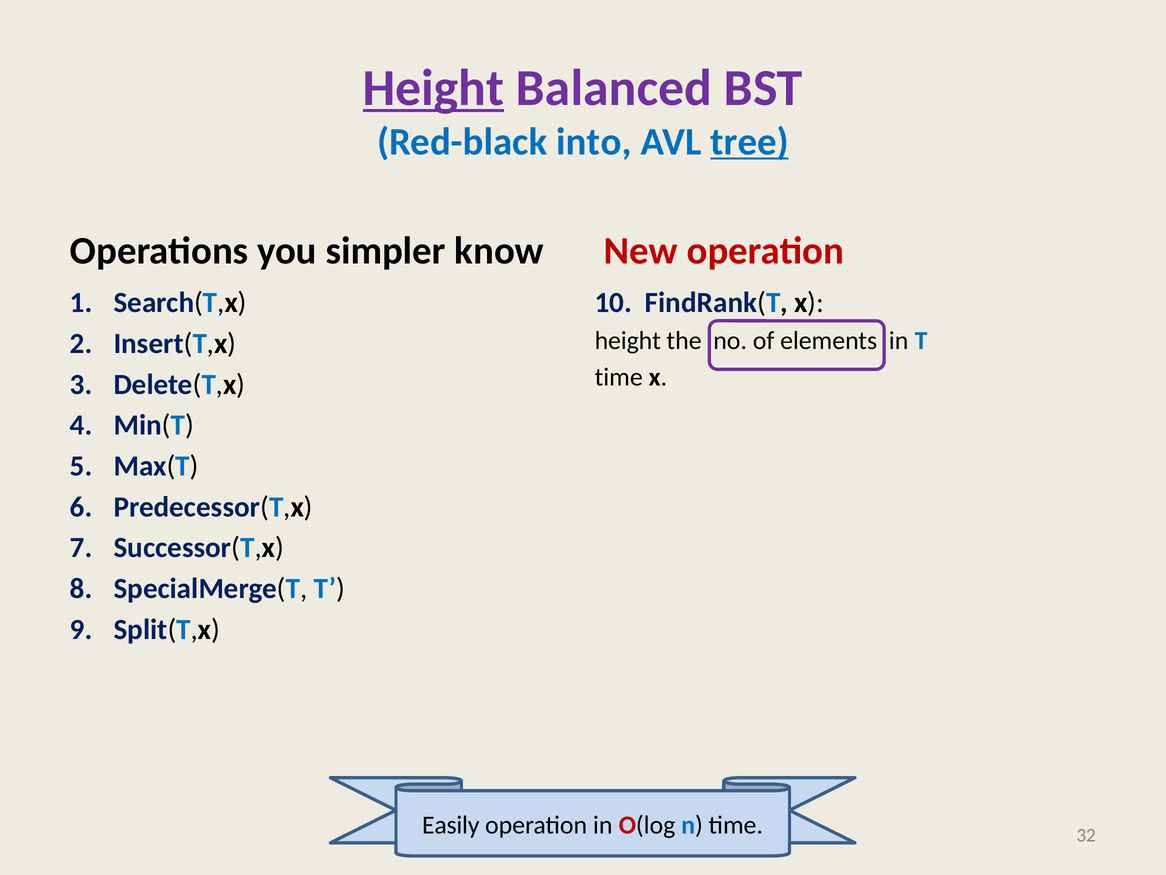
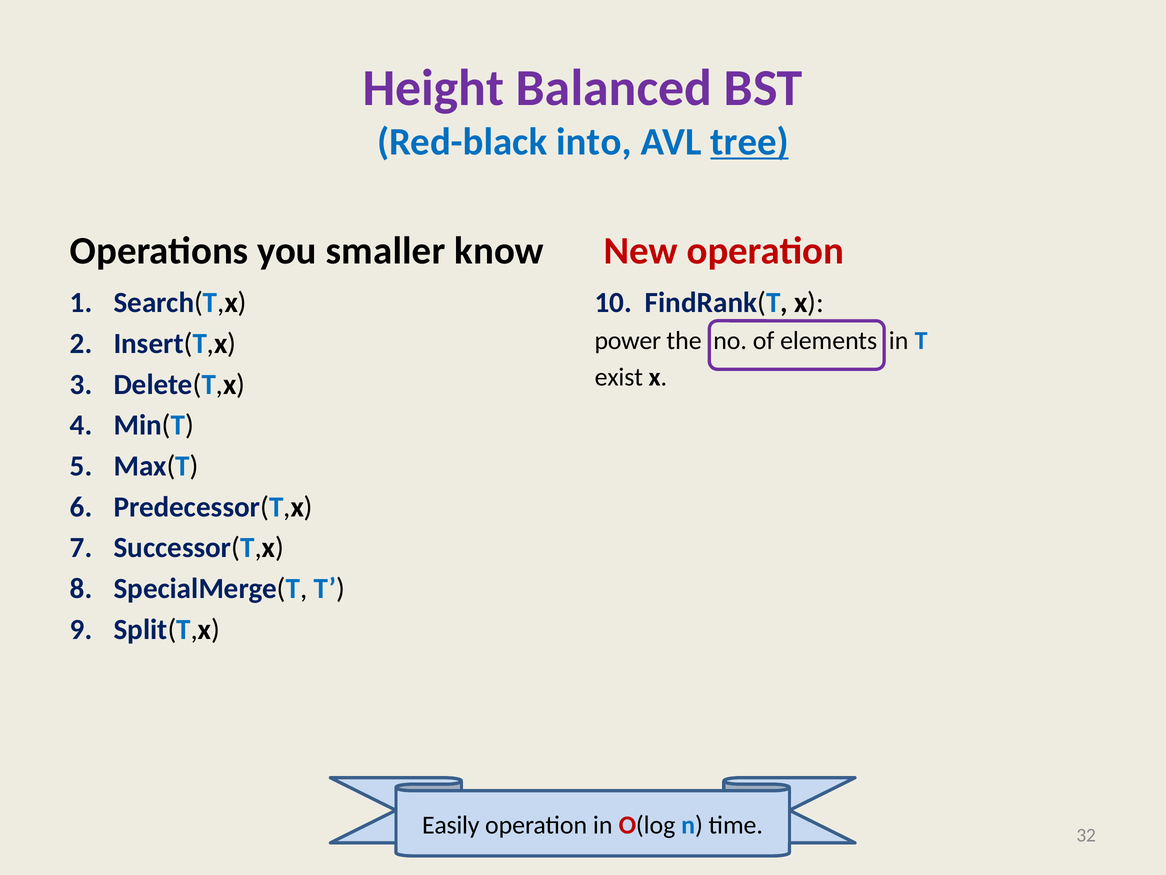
Height underline: present -> none (433, 88)
you simpler: simpler -> smaller (386, 251)
height: height -> power (628, 341)
time: time -> exist (619, 377)
